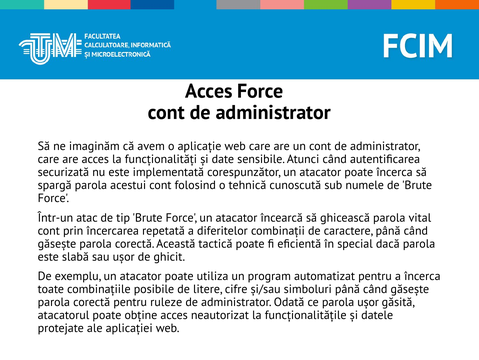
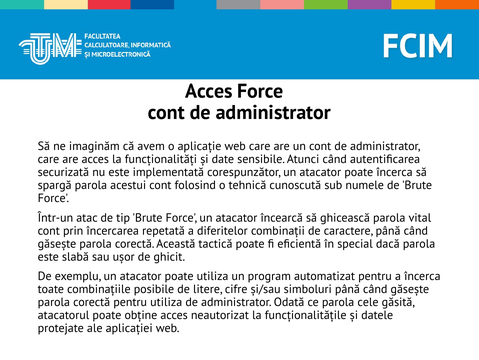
pentru ruleze: ruleze -> utiliza (166, 302)
parola ușor: ușor -> cele (368, 302)
